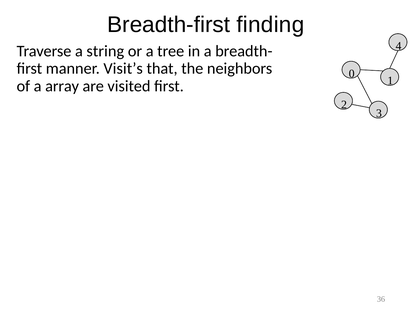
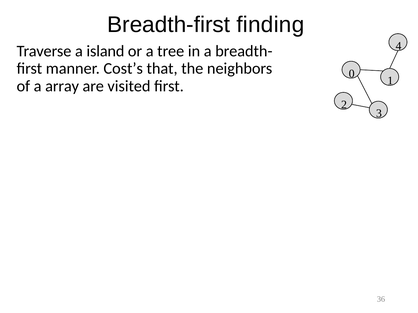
string: string -> island (105, 51)
Visit’s: Visit’s -> Cost’s (123, 69)
